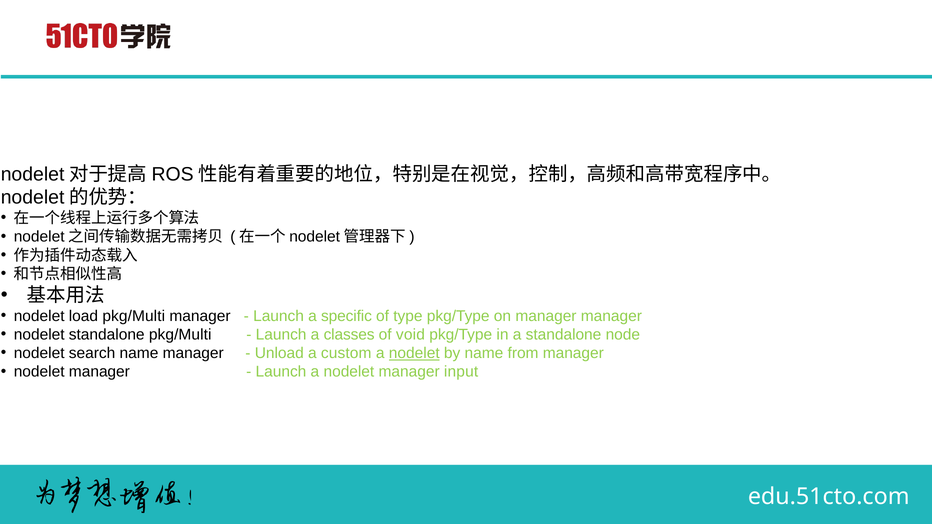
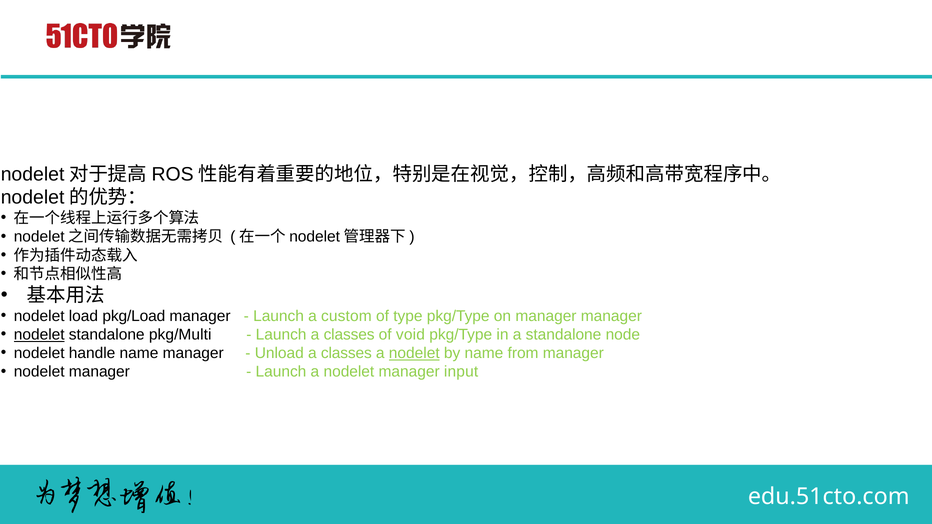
load pkg/Multi: pkg/Multi -> pkg/Load (134, 316)
specific: specific -> custom (346, 316)
nodelet underline: none -> present (39, 335)
search: search -> handle (92, 353)
Unload a custom: custom -> classes (346, 353)
